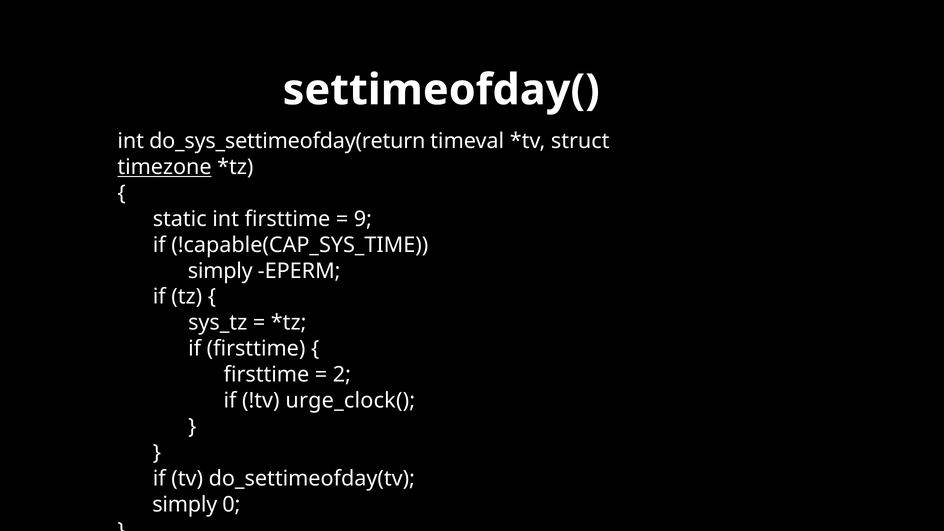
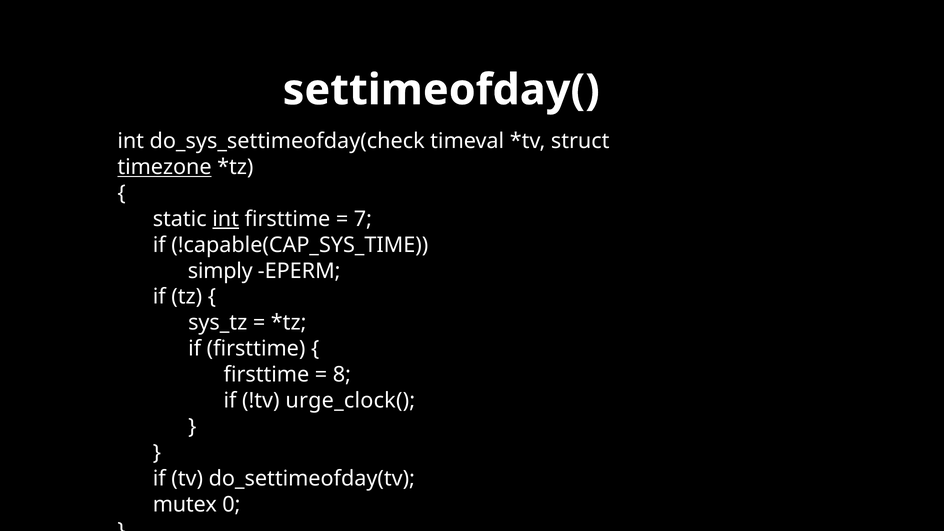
do_sys_settimeofday(return: do_sys_settimeofday(return -> do_sys_settimeofday(check (287, 141)
int underline: none -> present (226, 219)
9: 9 -> 7 (363, 219)
2: 2 -> 8 (342, 375)
simply: simply -> mutex (185, 504)
